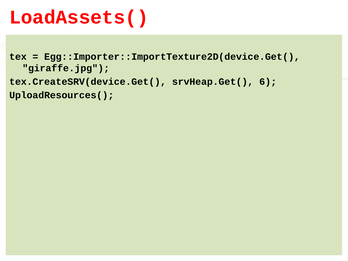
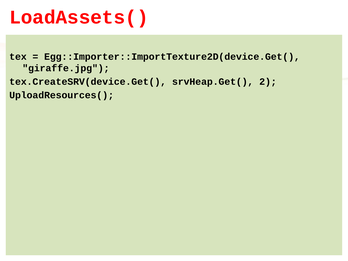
6: 6 -> 2 (268, 82)
